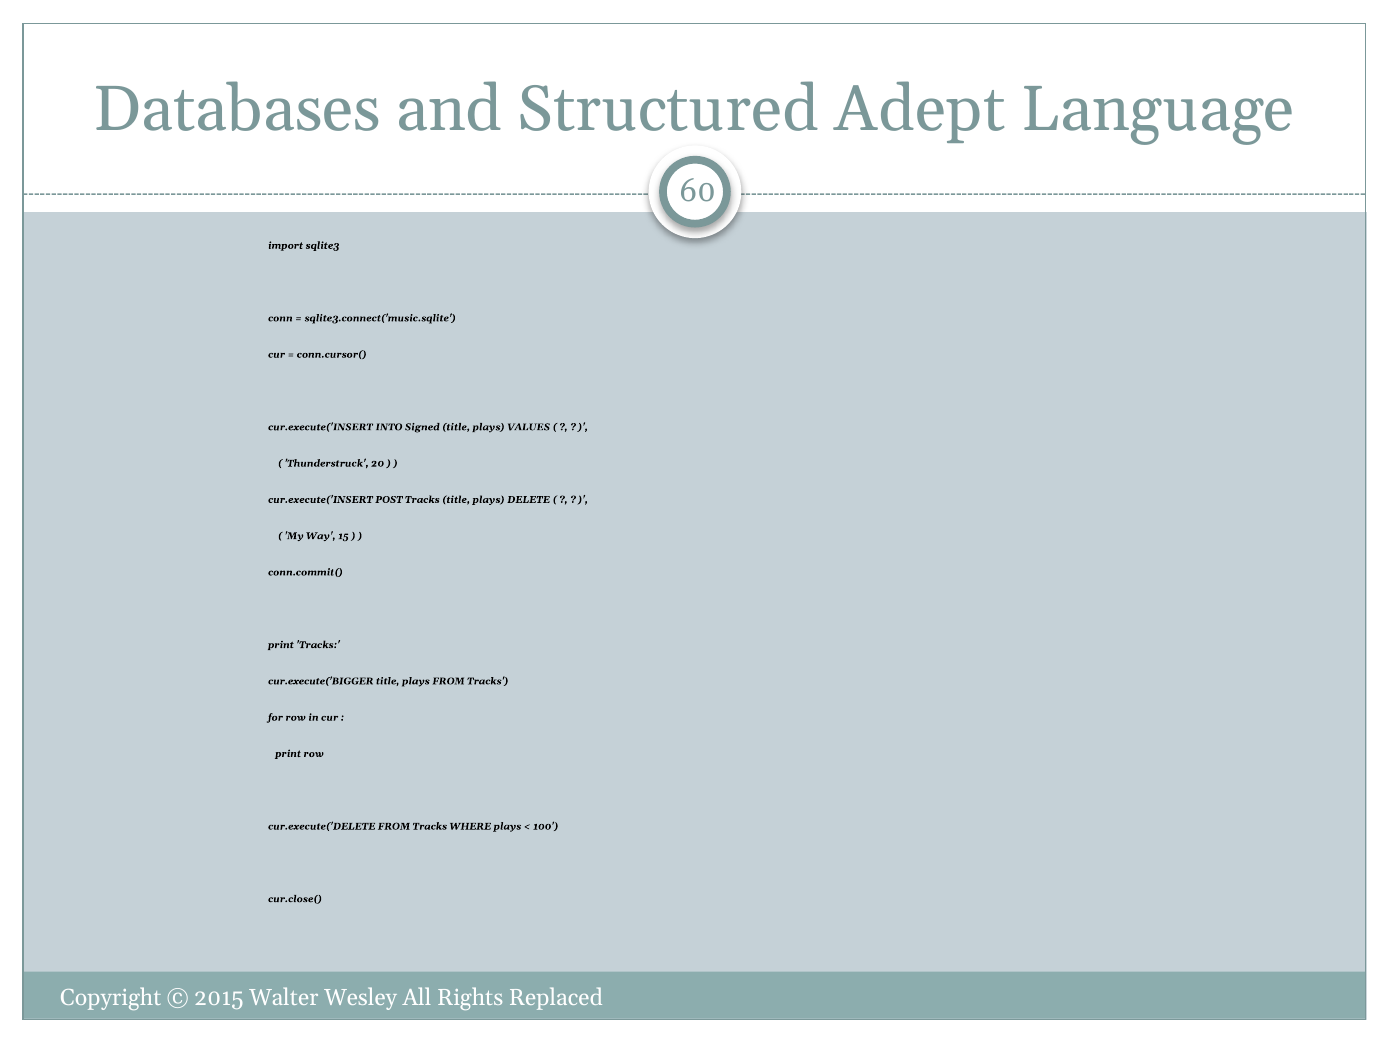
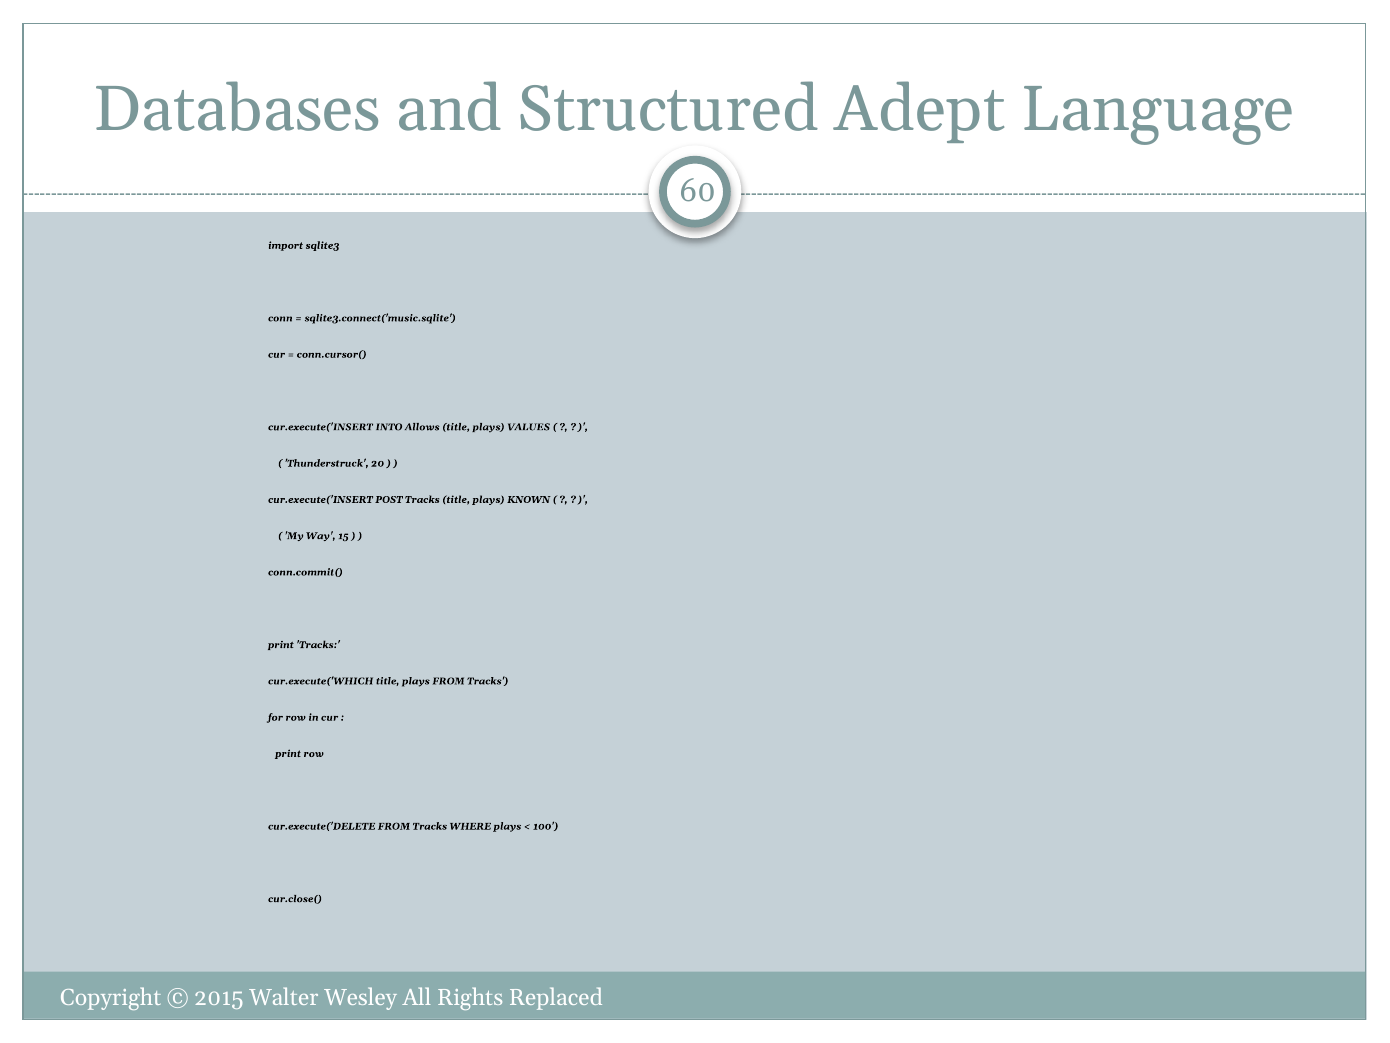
Signed: Signed -> Allows (422, 427)
DELETE: DELETE -> KNOWN (529, 499)
cur.execute('BIGGER: cur.execute('BIGGER -> cur.execute('WHICH (321, 681)
